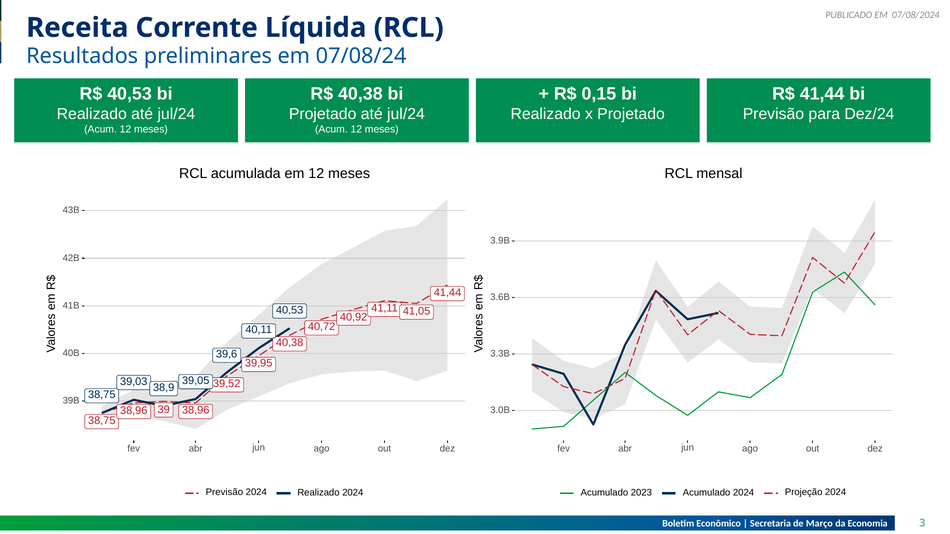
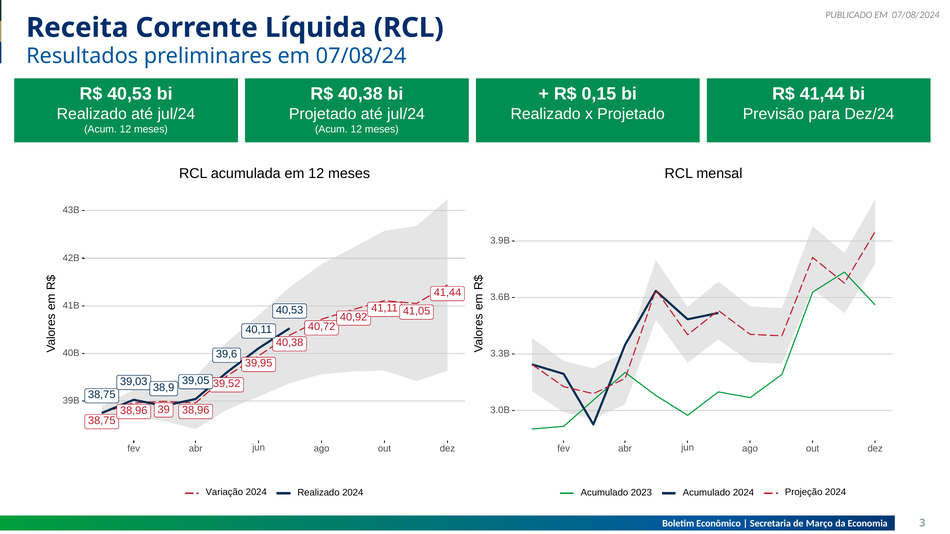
Previsão: Previsão -> Variação (224, 492)
